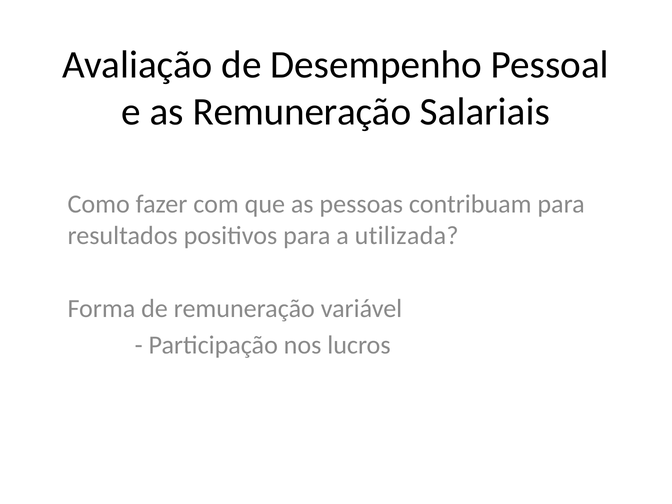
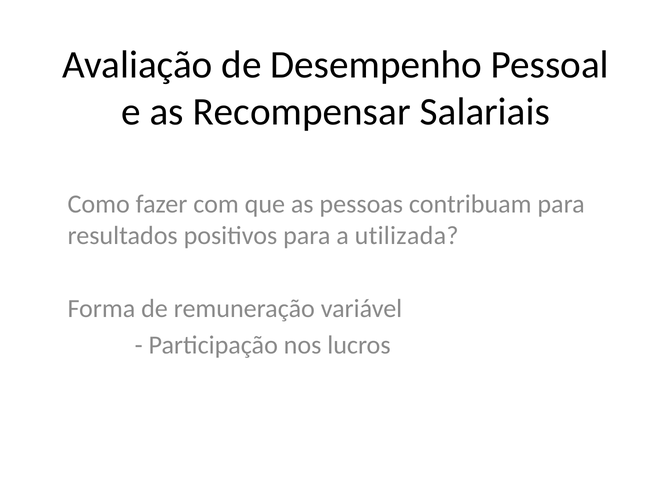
as Remuneração: Remuneração -> Recompensar (302, 112)
